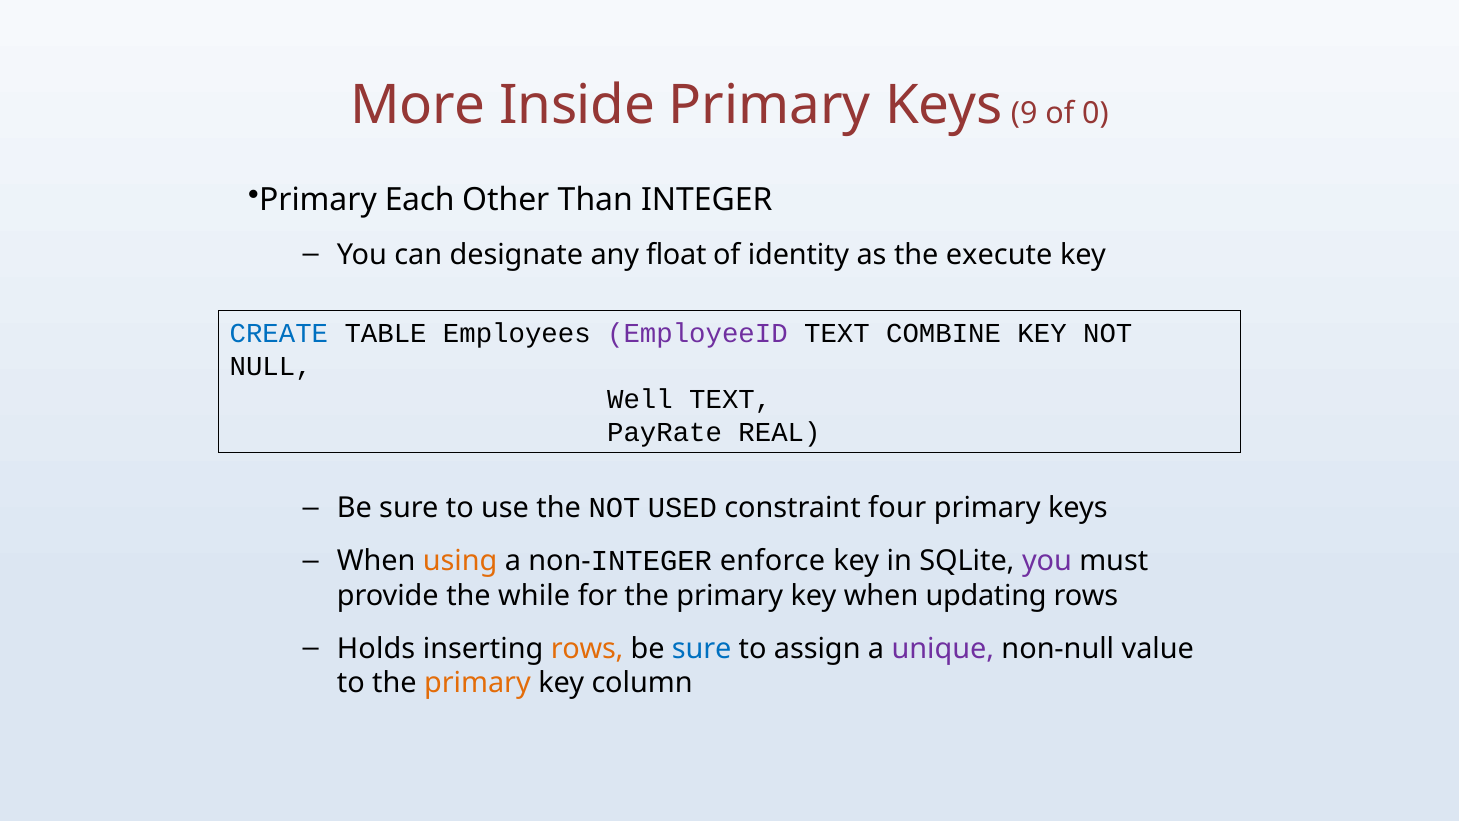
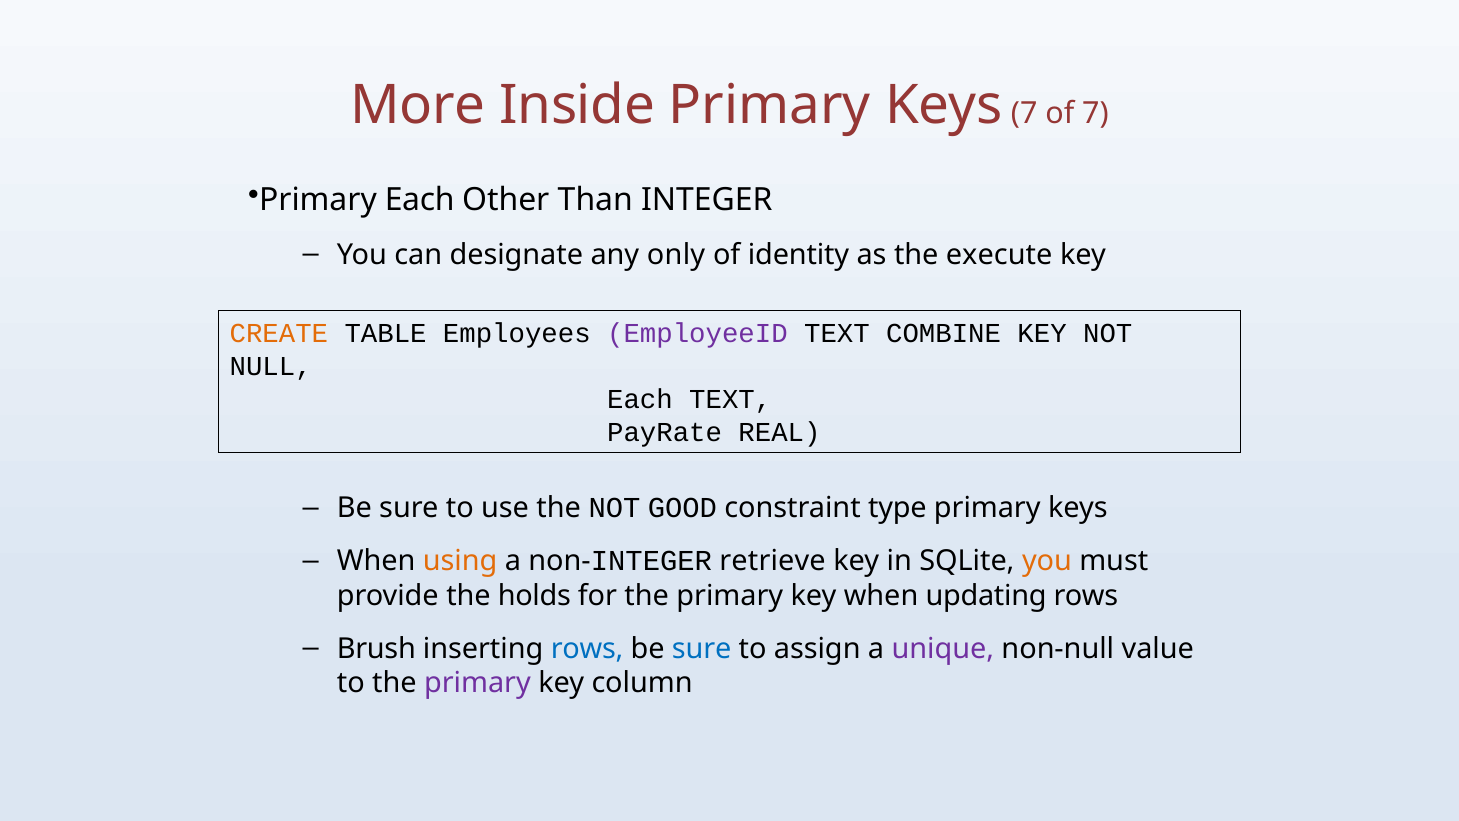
Keys 9: 9 -> 7 (1024, 113)
of 0: 0 -> 7 (1095, 113)
float: float -> only (676, 255)
CREATE colour: blue -> orange (279, 334)
Well: Well -> Each (640, 399)
USED: USED -> GOOD (682, 508)
four: four -> type (897, 508)
enforce: enforce -> retrieve (773, 561)
you colour: purple -> orange (1047, 561)
while: while -> holds (534, 596)
Holds: Holds -> Brush (376, 648)
rows colour: orange -> blue (587, 648)
primary colour: orange -> purple (477, 683)
